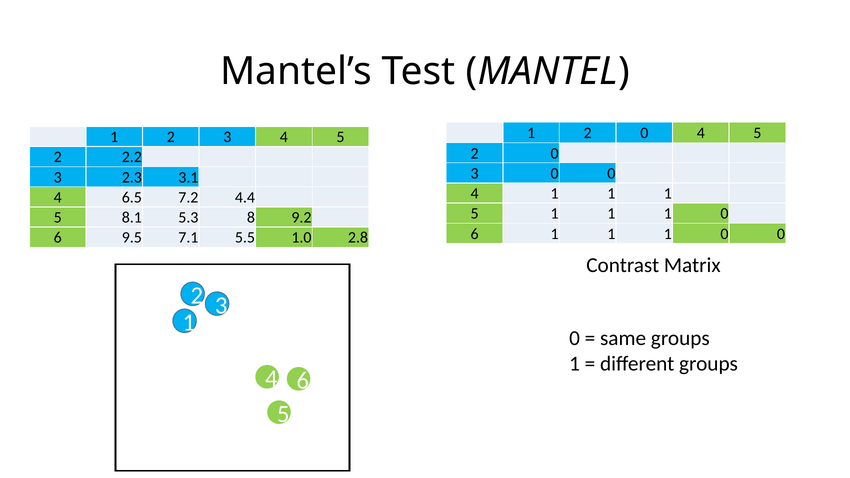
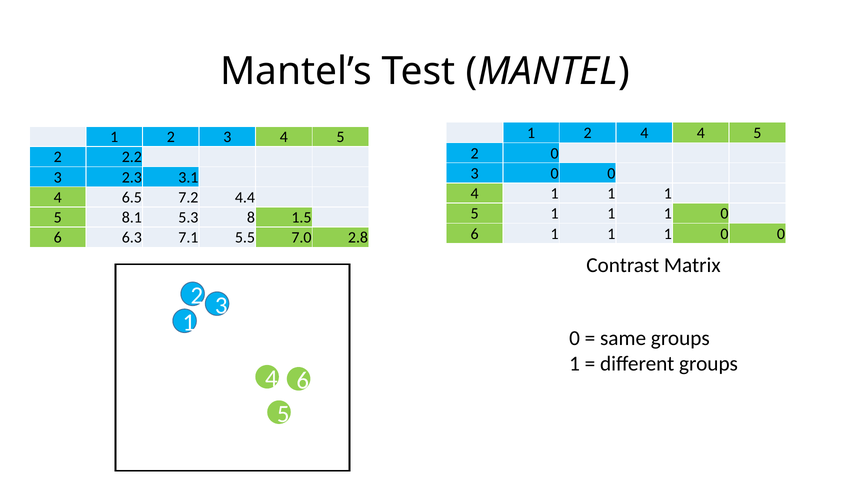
0: 0 -> 4 (644, 133)
9.2: 9.2 -> 1.5 (301, 218)
9.5: 9.5 -> 6.3 (132, 238)
1.0: 1.0 -> 7.0 (301, 238)
